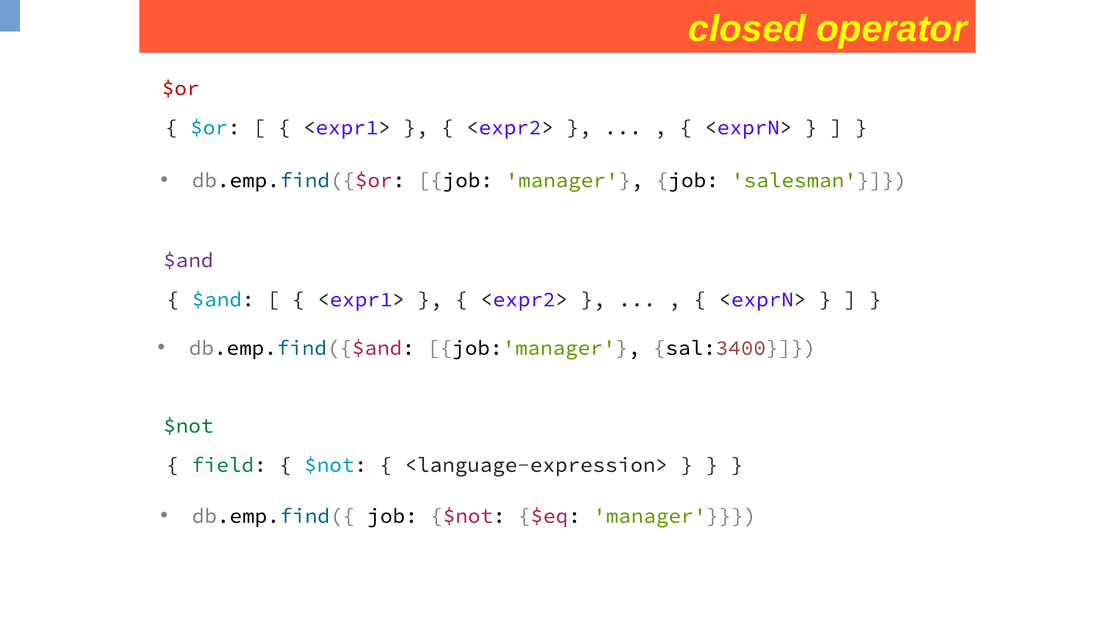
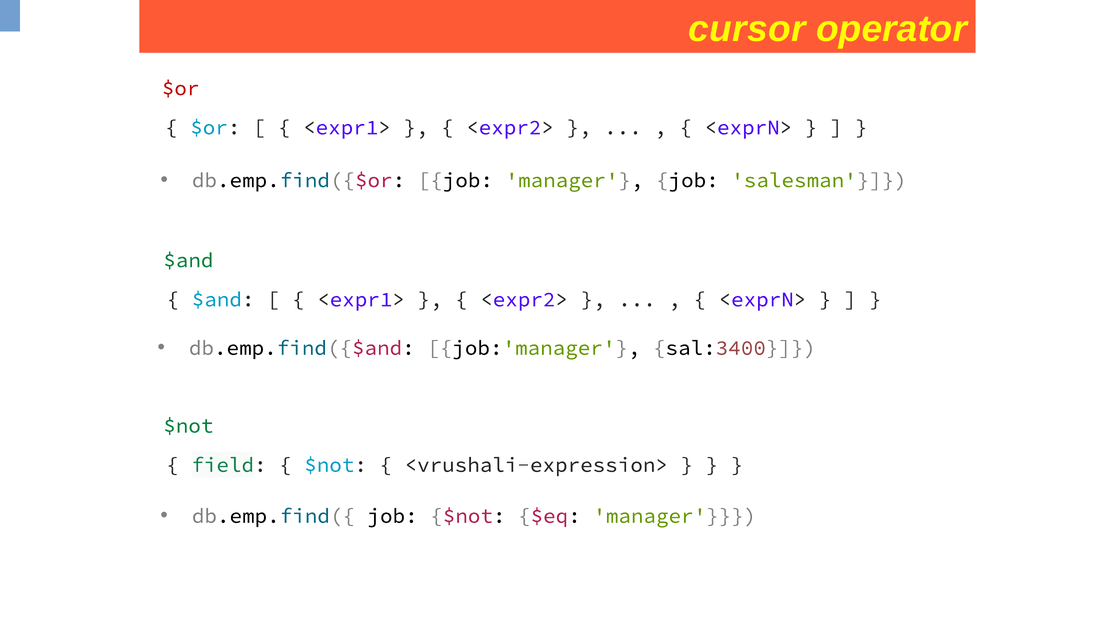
closed: closed -> cursor (747, 29)
$and colour: purple -> green (188, 260)
<language-expression>: <language-expression> -> <vrushali-expression> (536, 465)
